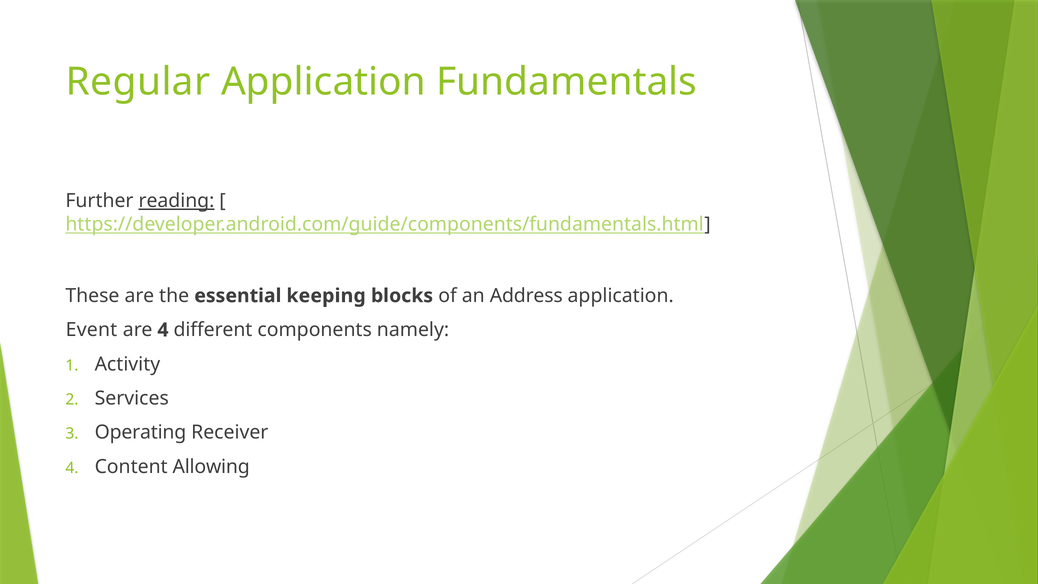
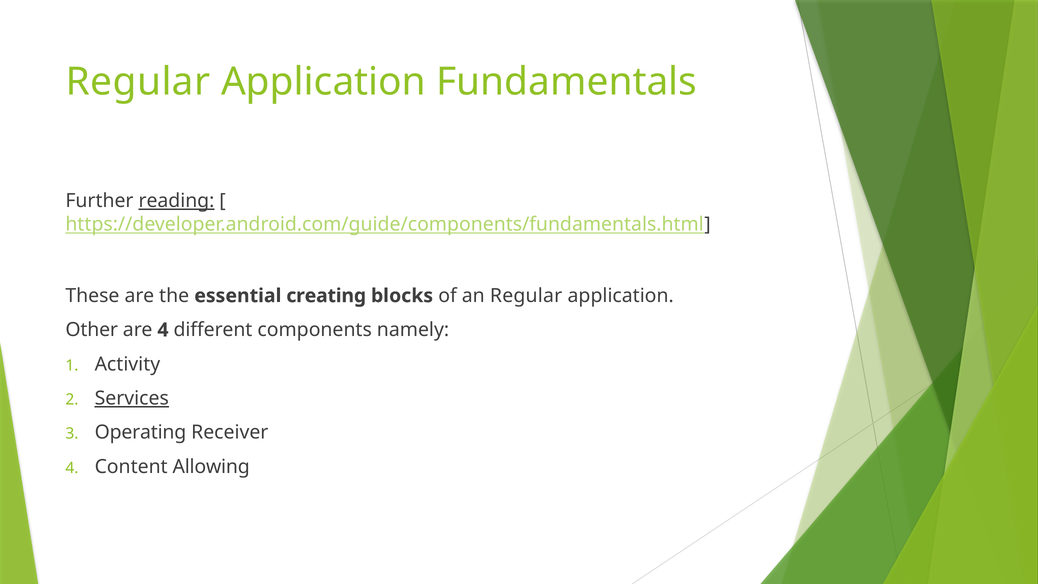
keeping: keeping -> creating (326, 296)
an Address: Address -> Regular (526, 296)
Event: Event -> Other (92, 330)
Services underline: none -> present (132, 398)
